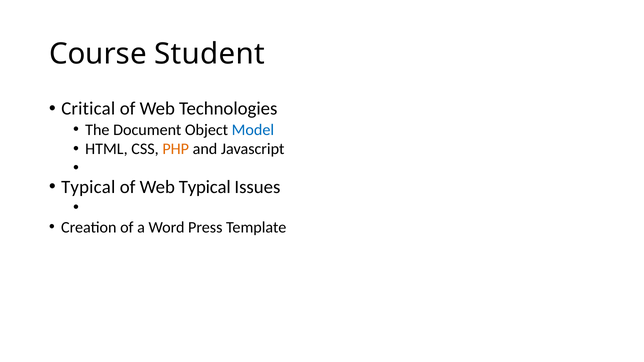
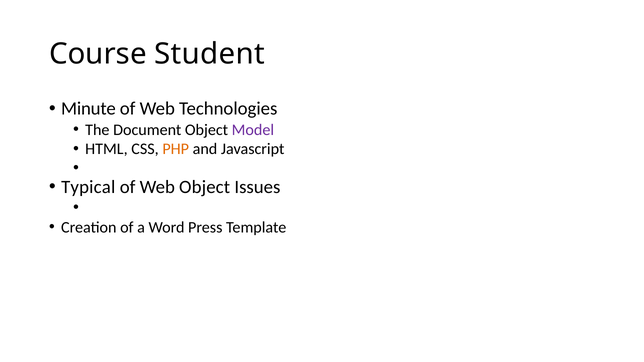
Critical: Critical -> Minute (88, 109)
Model colour: blue -> purple (253, 130)
Web Typical: Typical -> Object (205, 187)
